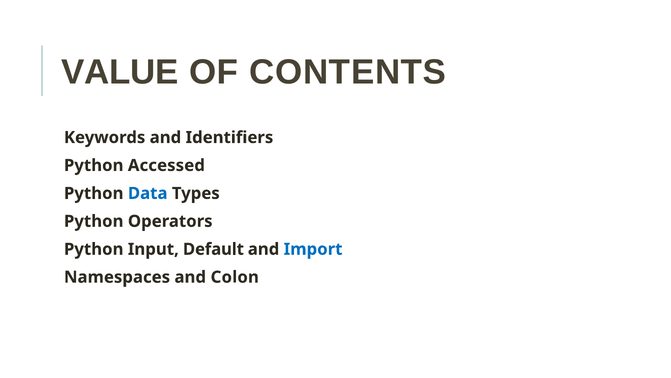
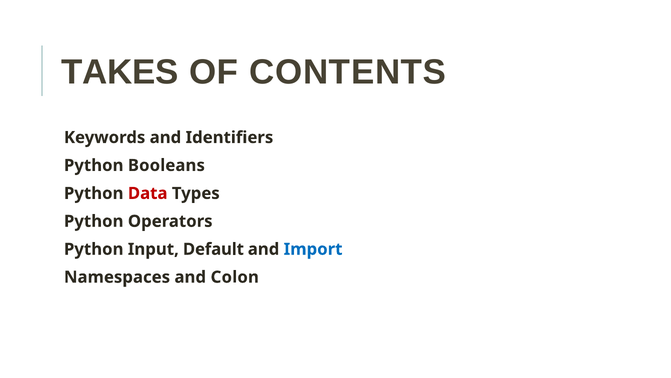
VALUE: VALUE -> TAKES (120, 72)
Accessed: Accessed -> Booleans (166, 165)
Data colour: blue -> red (148, 193)
